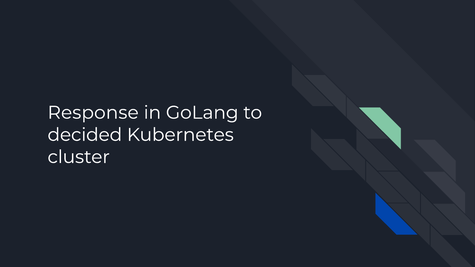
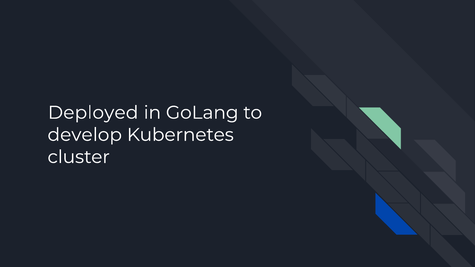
Response: Response -> Deployed (93, 113)
decided: decided -> develop (85, 135)
